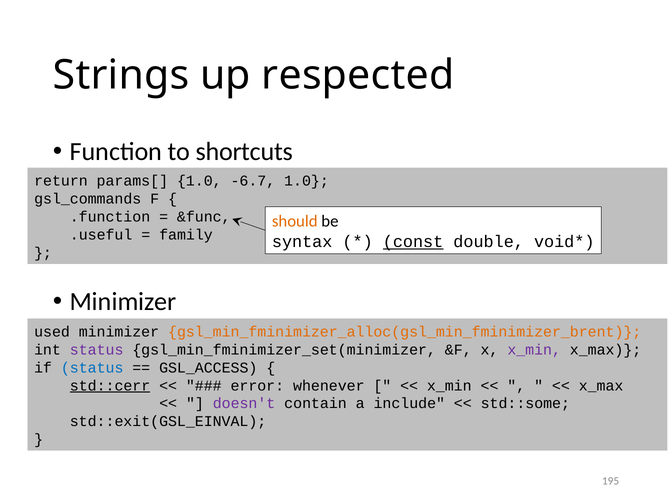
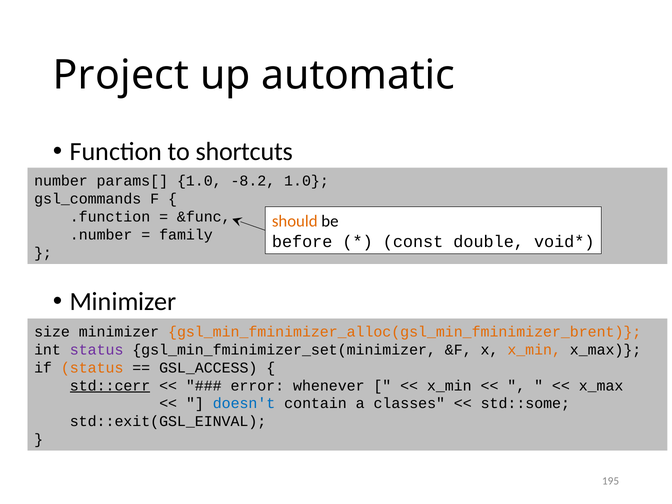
Strings: Strings -> Project (121, 75)
respected: respected -> automatic (358, 75)
return: return -> number (61, 181)
-6.7: -6.7 -> -8.2 (253, 181)
.useful: .useful -> .number (101, 235)
syntax: syntax -> before (302, 242)
const underline: present -> none (413, 242)
used: used -> size (52, 332)
x_min colour: purple -> orange (534, 350)
status colour: blue -> orange (92, 368)
doesn't colour: purple -> blue (244, 404)
include: include -> classes (409, 404)
